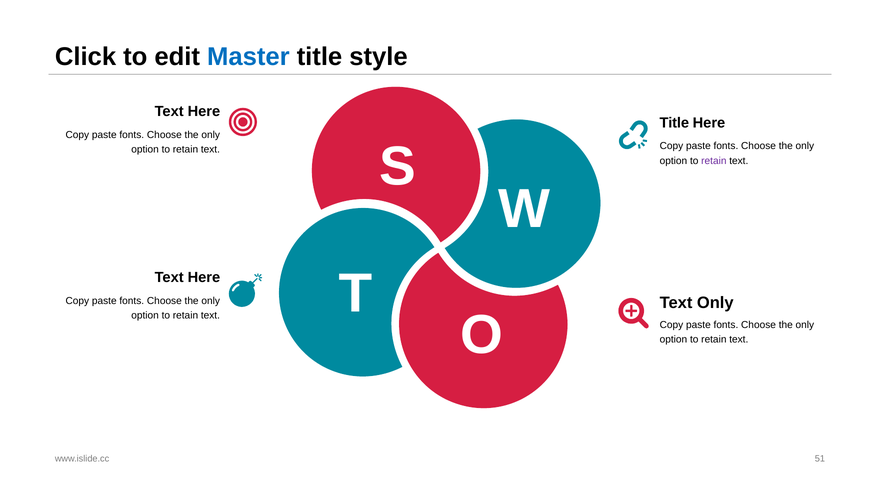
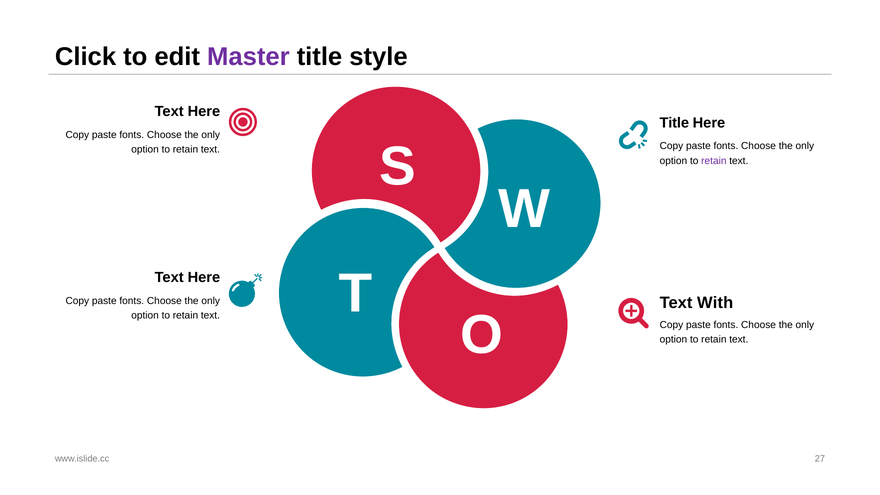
Master colour: blue -> purple (248, 57)
Text Only: Only -> With (715, 303)
51: 51 -> 27 (820, 459)
